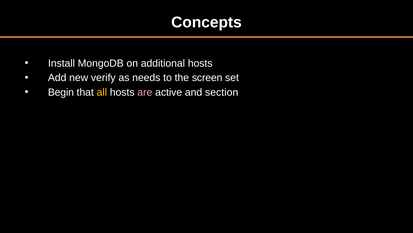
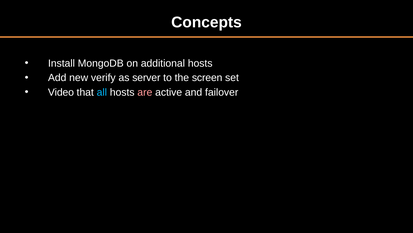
needs: needs -> server (146, 78)
Begin: Begin -> Video (61, 92)
all colour: yellow -> light blue (102, 92)
section: section -> failover (222, 92)
